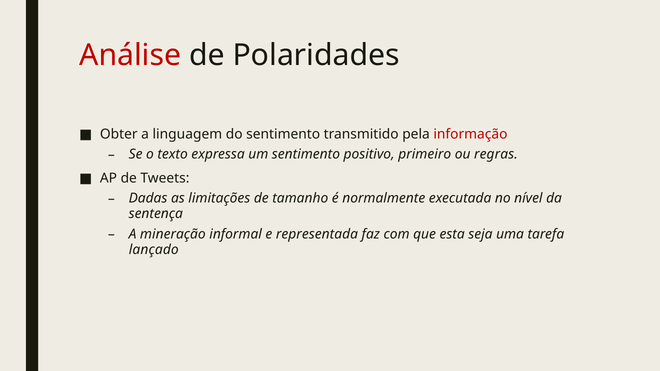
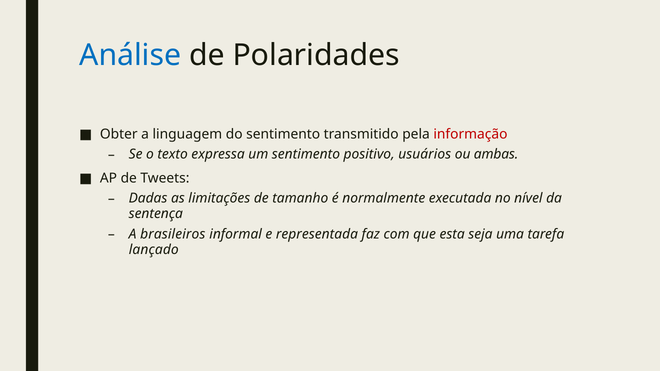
Análise colour: red -> blue (130, 55)
primeiro: primeiro -> usuários (425, 154)
regras: regras -> ambas (496, 154)
mineração: mineração -> brasileiros (173, 234)
